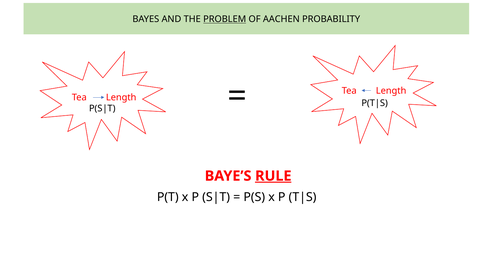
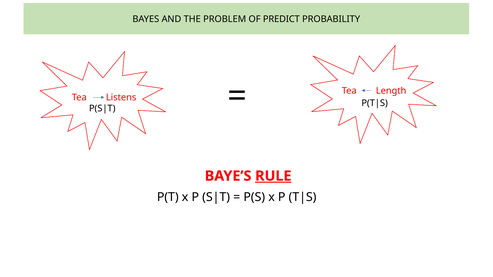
PROBLEM underline: present -> none (225, 19)
AACHEN: AACHEN -> PREDICT (281, 19)
Length: Length -> Listens (121, 98)
